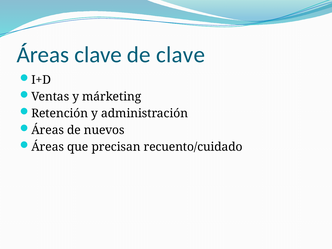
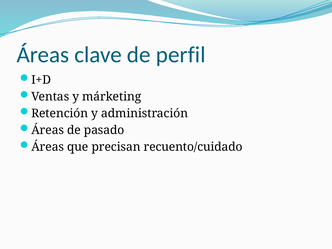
de clave: clave -> perfil (181, 55)
nuevos: nuevos -> pasado (104, 130)
